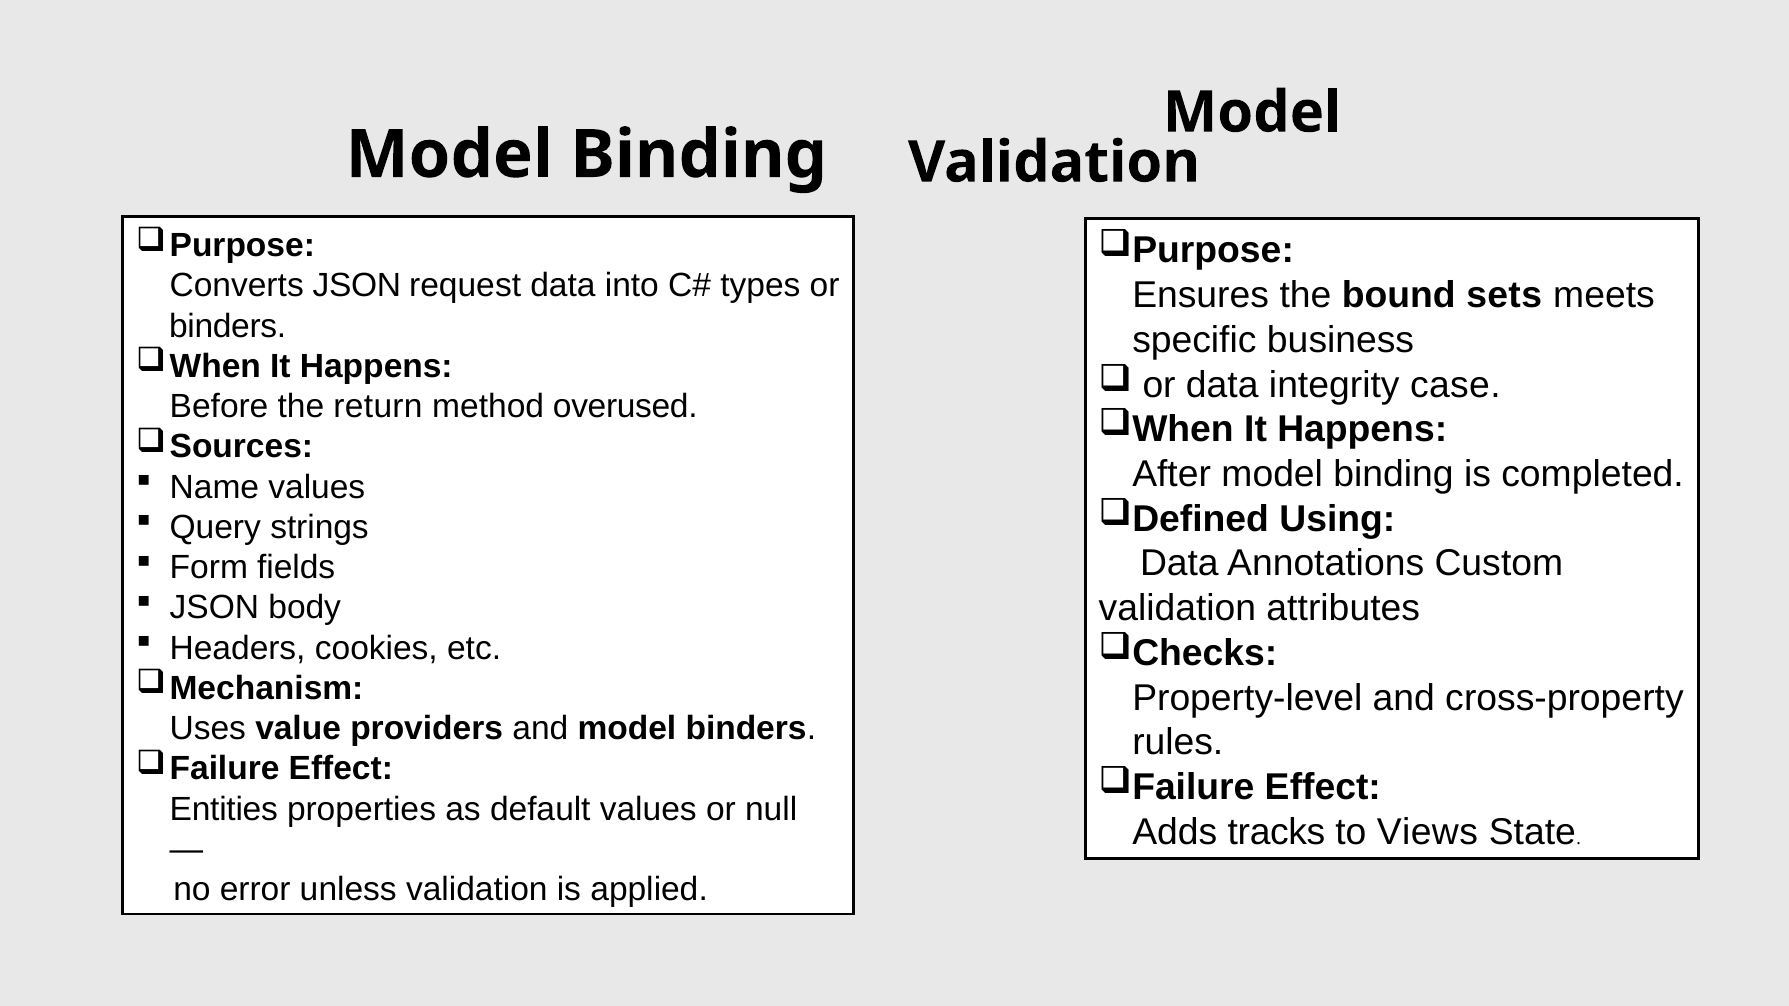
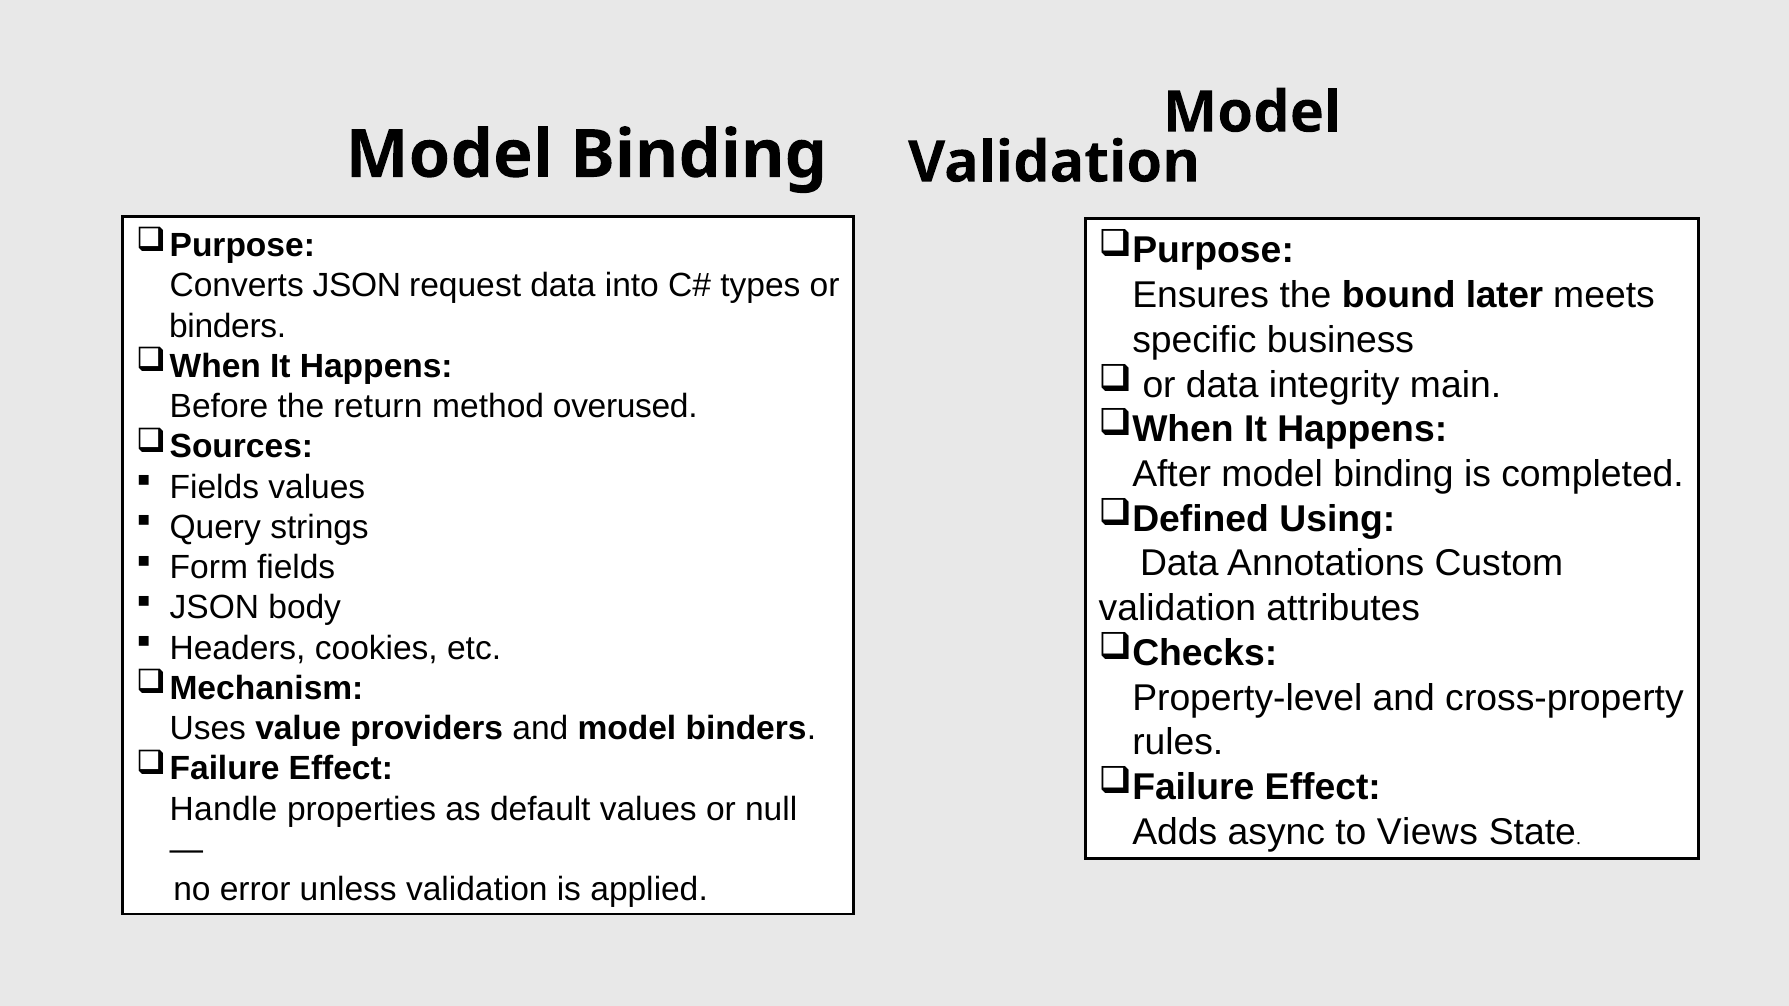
sets: sets -> later (1505, 295)
case: case -> main (1456, 385)
Name: Name -> Fields (214, 487)
Entities: Entities -> Handle (224, 809)
tracks: tracks -> async (1276, 832)
